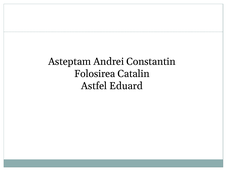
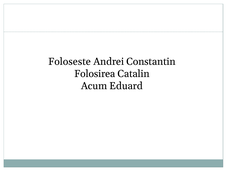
Asteptam: Asteptam -> Foloseste (70, 61)
Astfel: Astfel -> Acum (94, 86)
